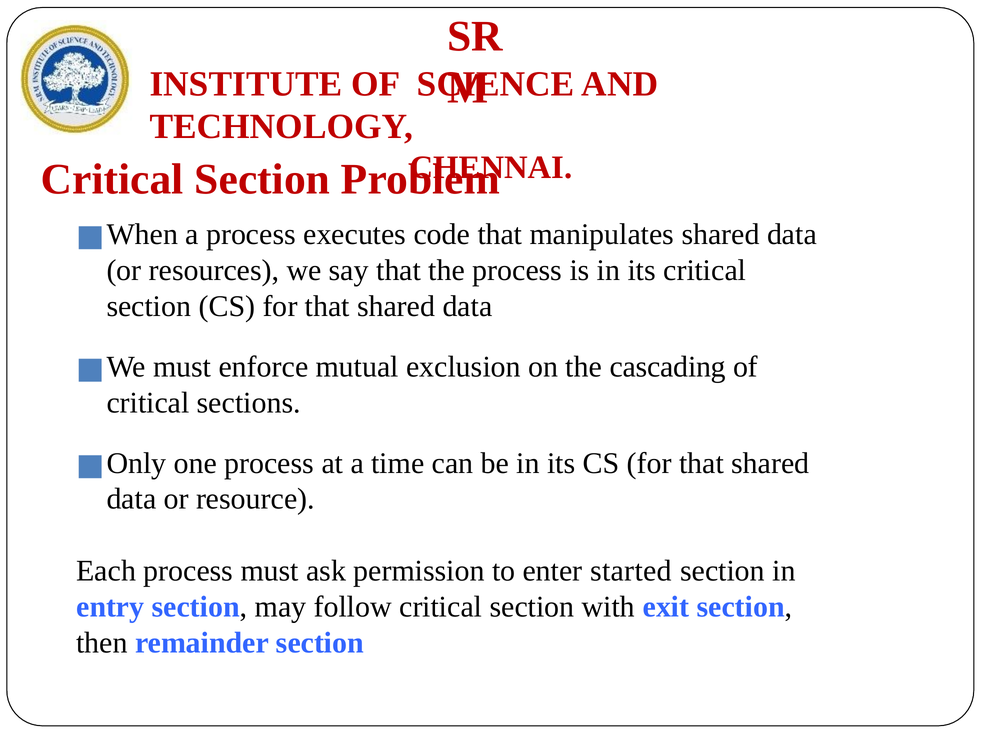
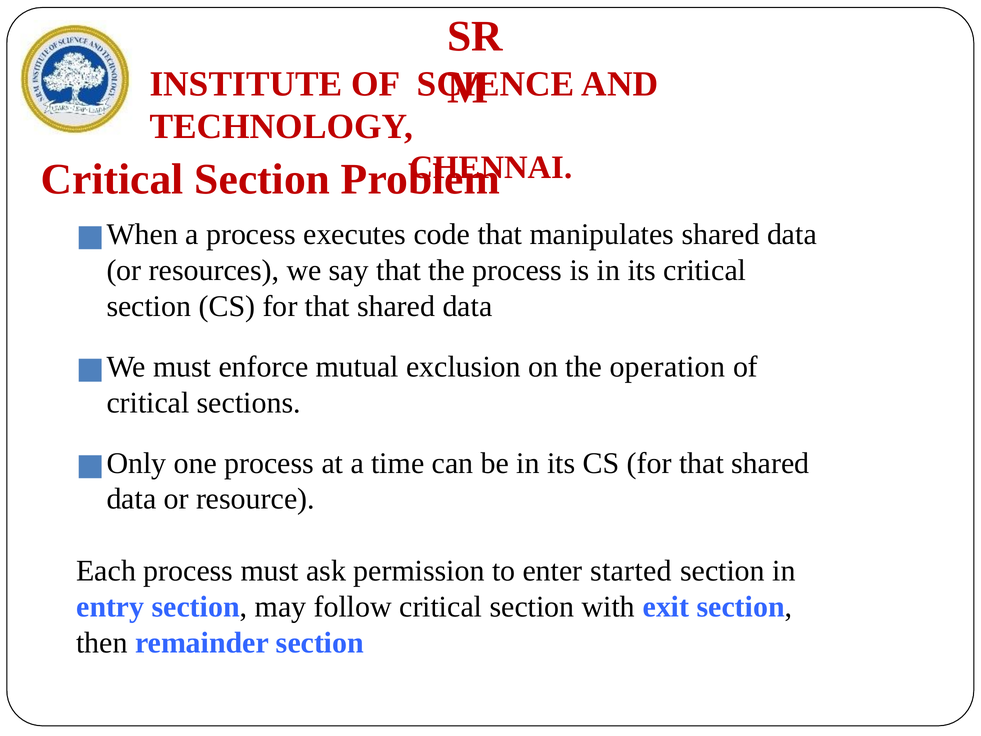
cascading: cascading -> operation (667, 367)
